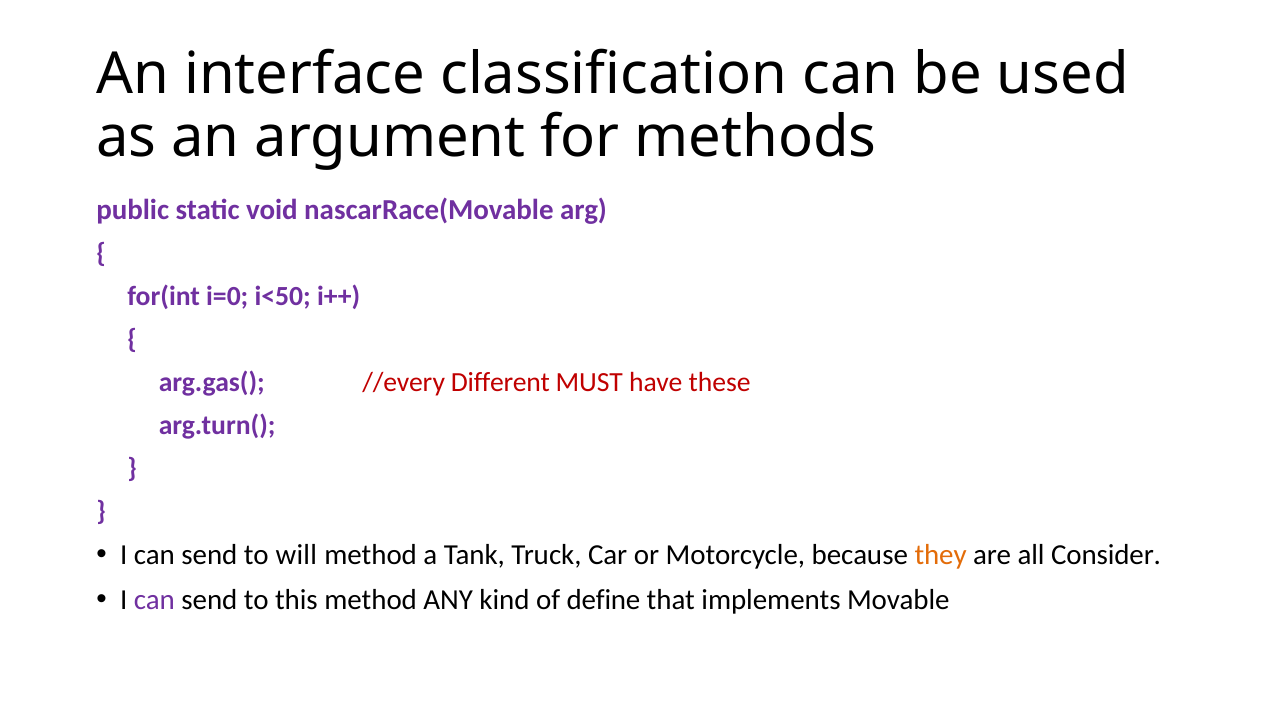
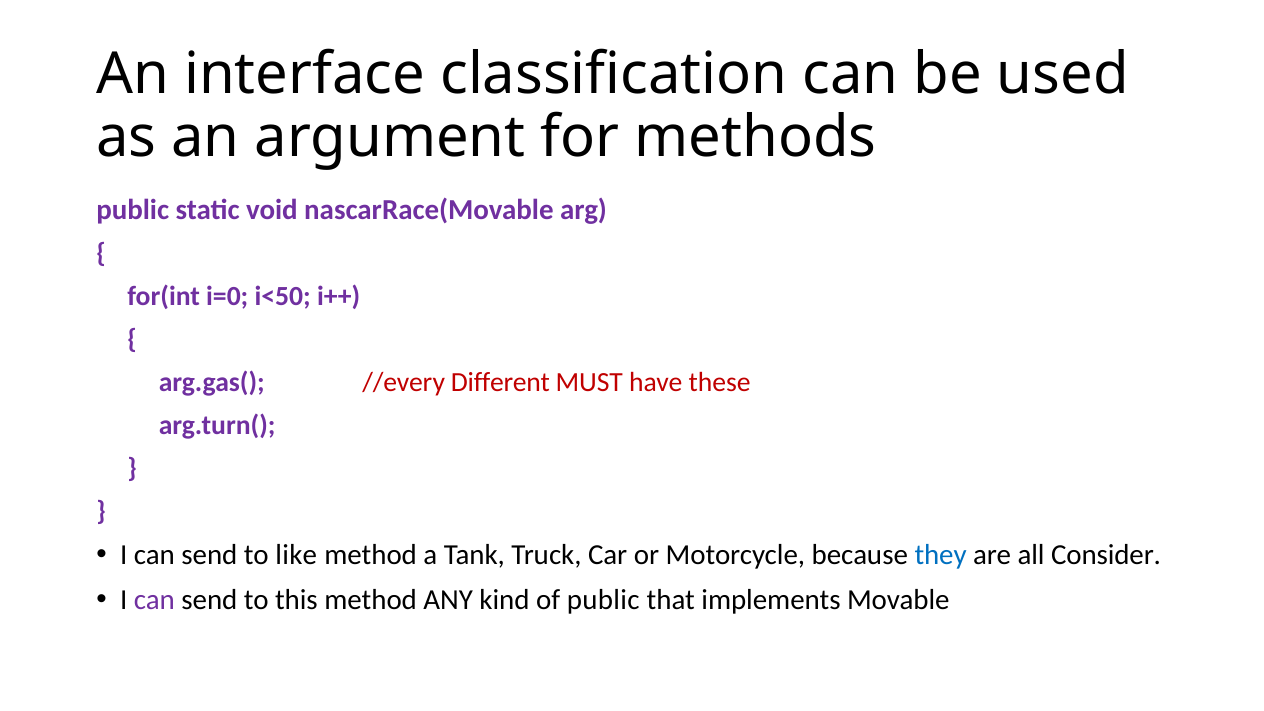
will: will -> like (296, 555)
they colour: orange -> blue (941, 555)
of define: define -> public (603, 600)
